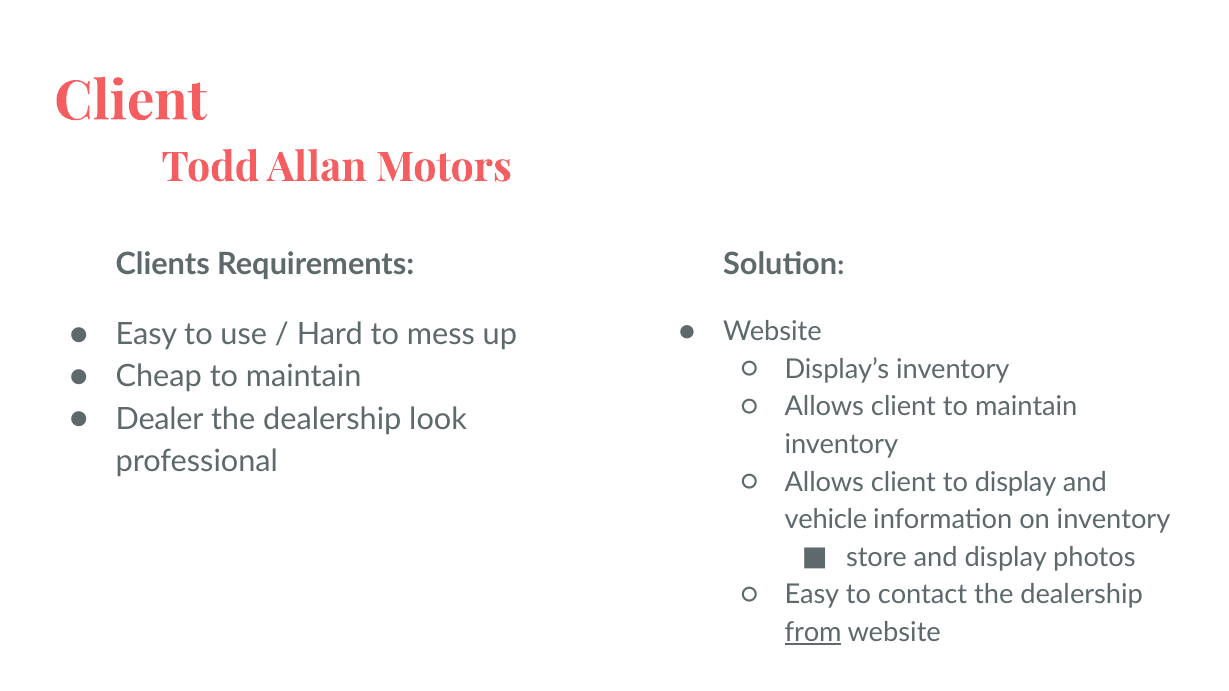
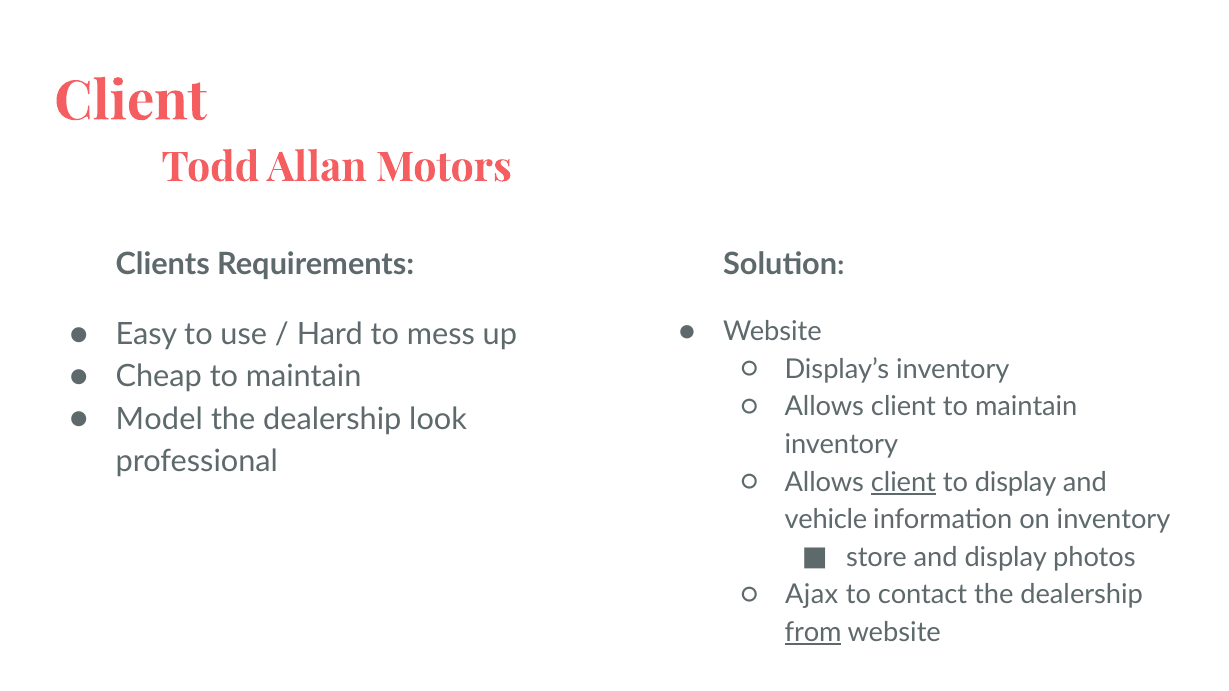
Dealer: Dealer -> Model (159, 419)
client underline: none -> present (903, 482)
Easy: Easy -> Ajax (812, 595)
